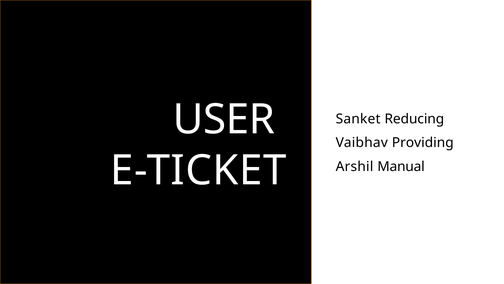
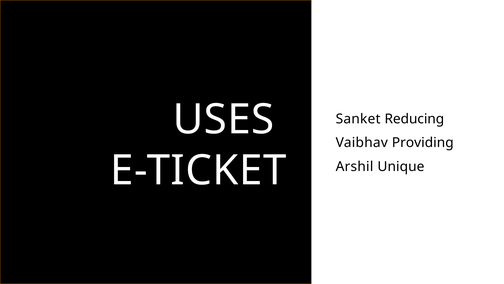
USER: USER -> USES (224, 119)
Manual: Manual -> Unique (401, 166)
